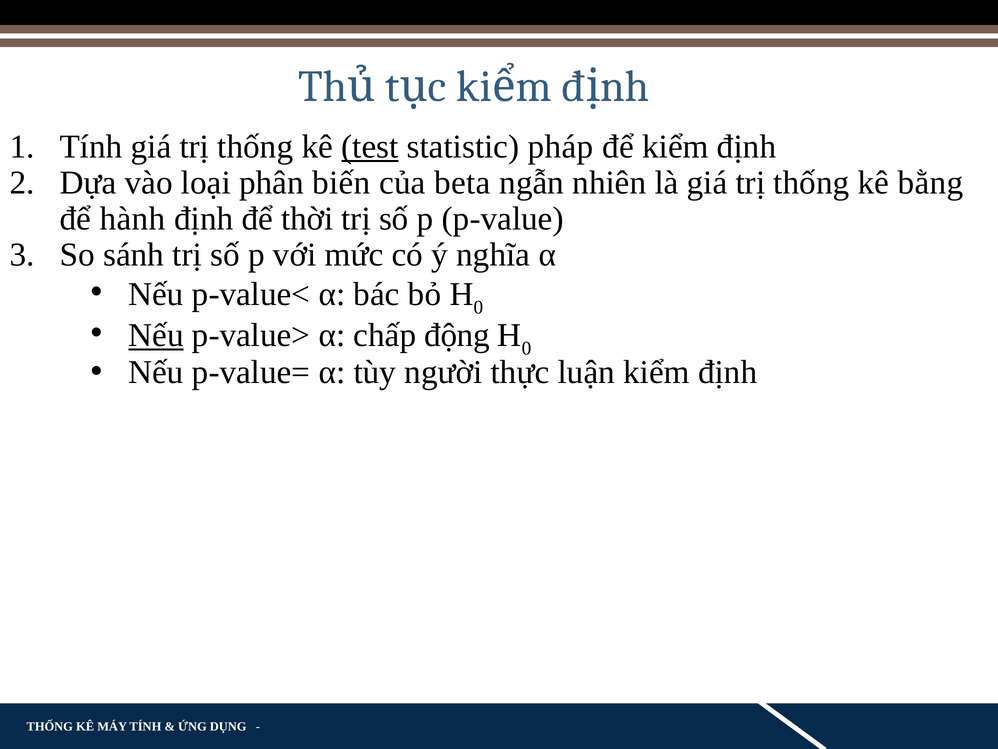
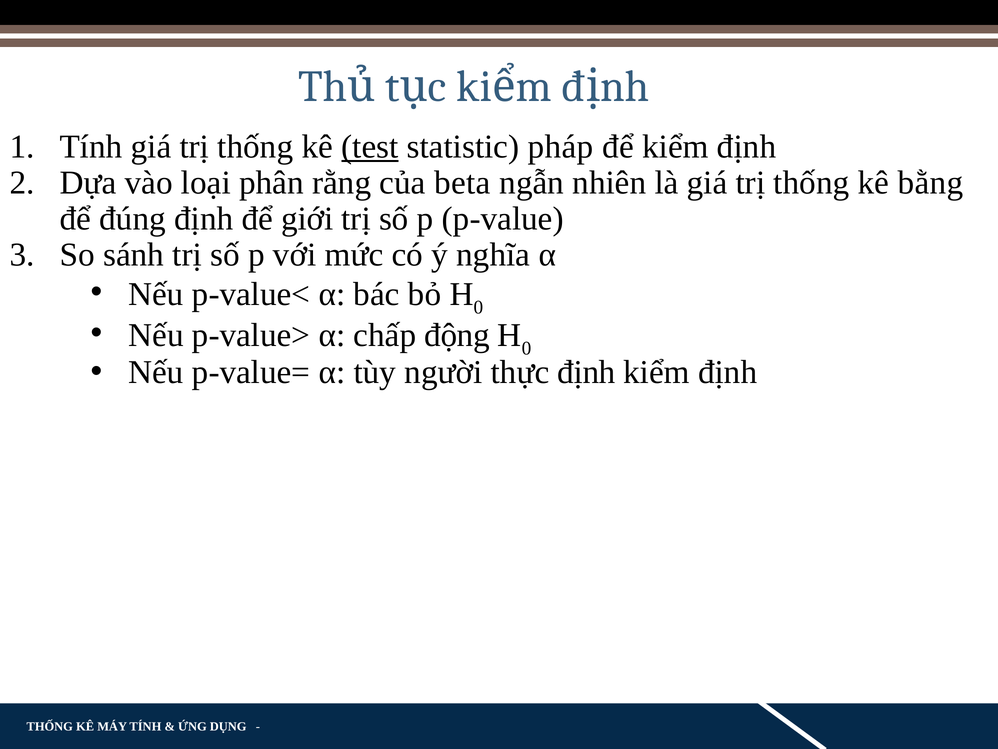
biến: biến -> rằng (342, 183)
hành: hành -> đúng (133, 218)
thời: thời -> giới (307, 218)
Nếu underline: present -> none (156, 335)
thực luận: luận -> định (586, 372)
